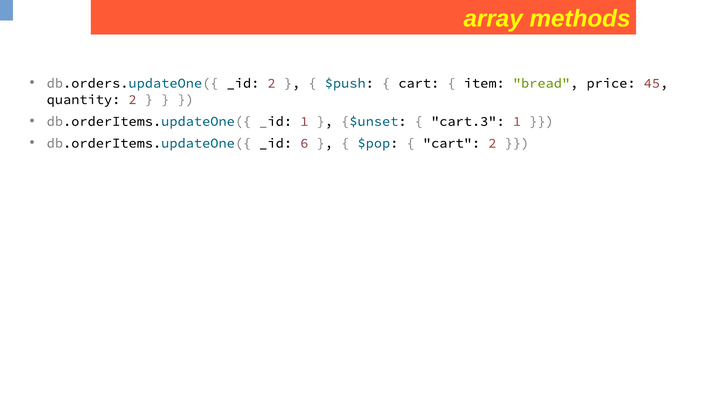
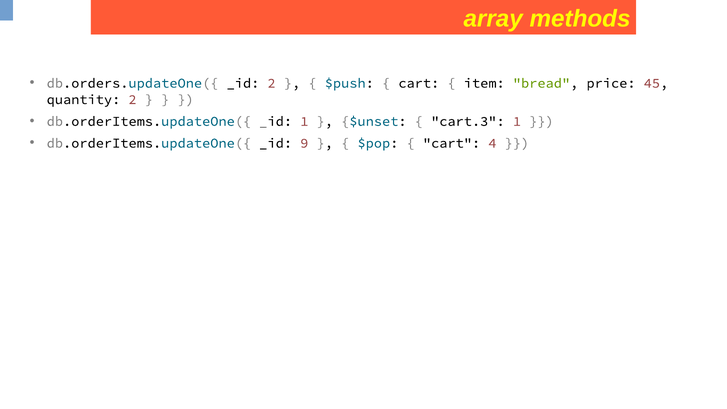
6: 6 -> 9 (304, 143)
cart 2: 2 -> 4 (492, 143)
